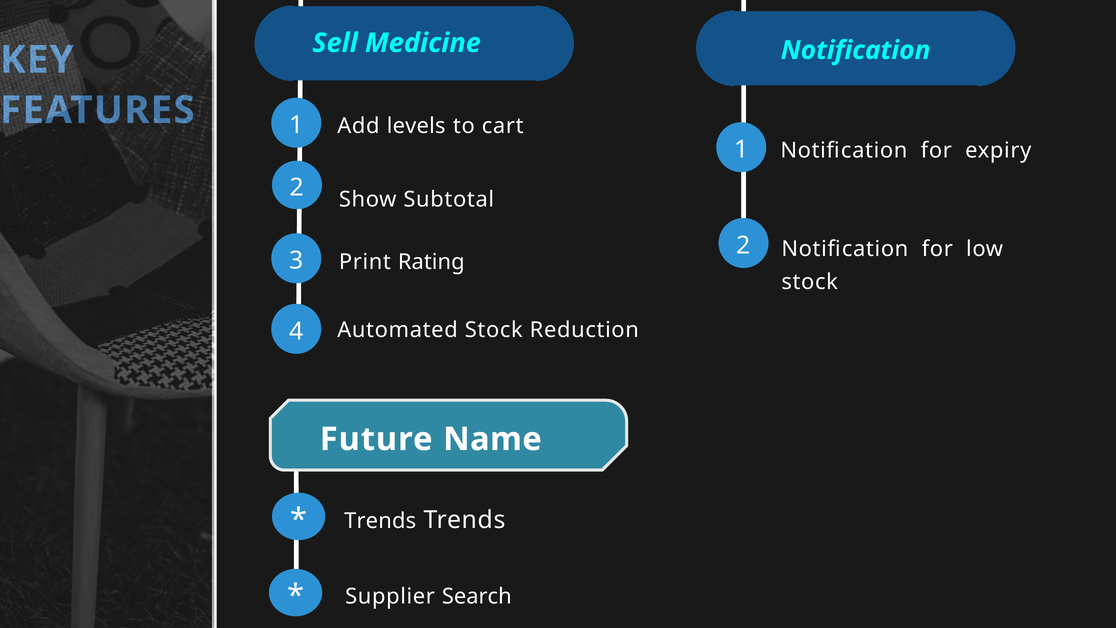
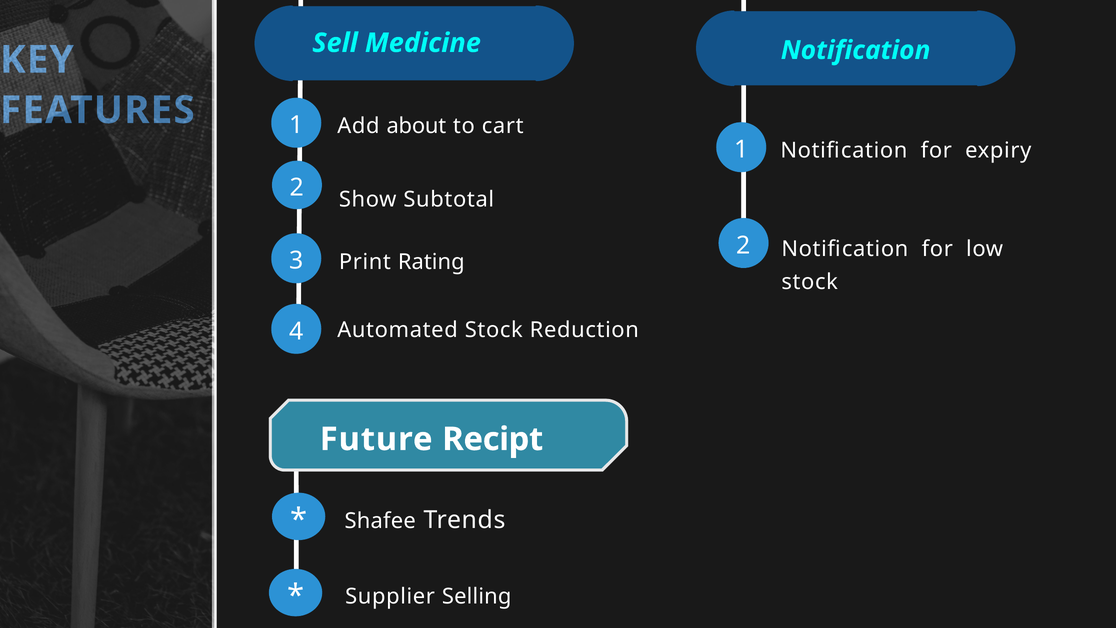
levels: levels -> about (416, 126)
Name: Name -> Recipt (493, 439)
Trends: Trends -> Shafee (380, 521)
Search: Search -> Selling (477, 596)
